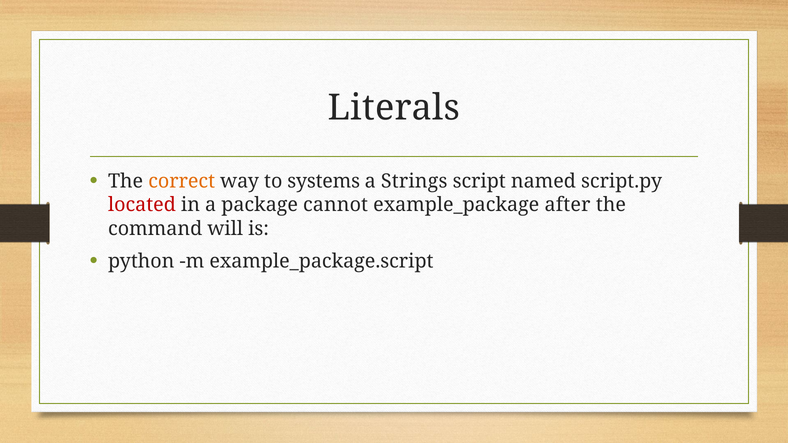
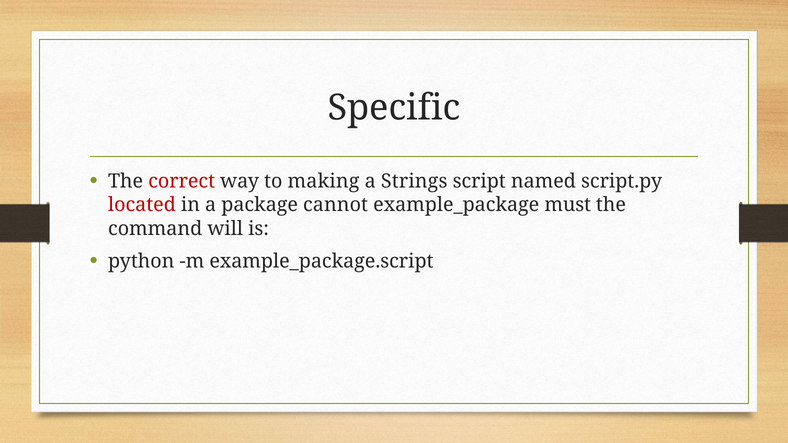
Literals: Literals -> Specific (394, 108)
correct colour: orange -> red (182, 181)
systems: systems -> making (323, 181)
after: after -> must (568, 205)
